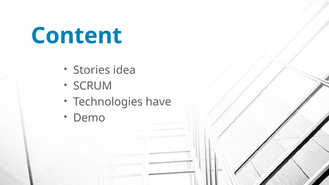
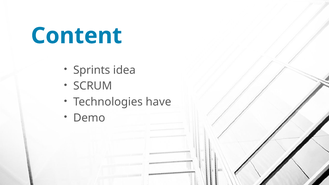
Stories: Stories -> Sprints (92, 70)
